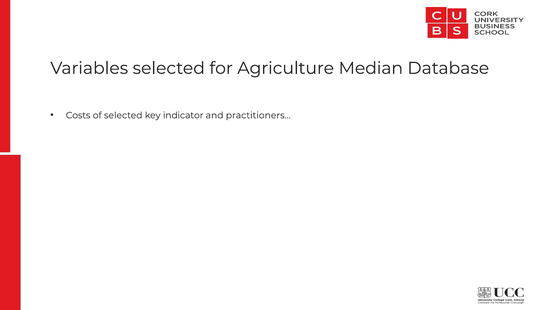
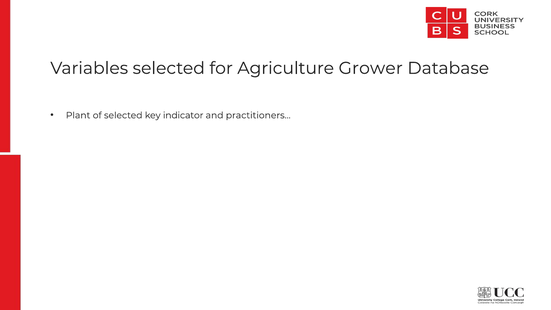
Median: Median -> Grower (371, 68)
Costs: Costs -> Plant (78, 115)
